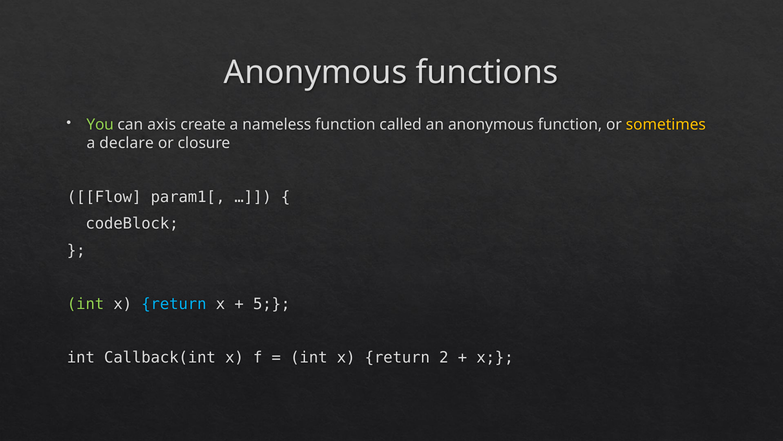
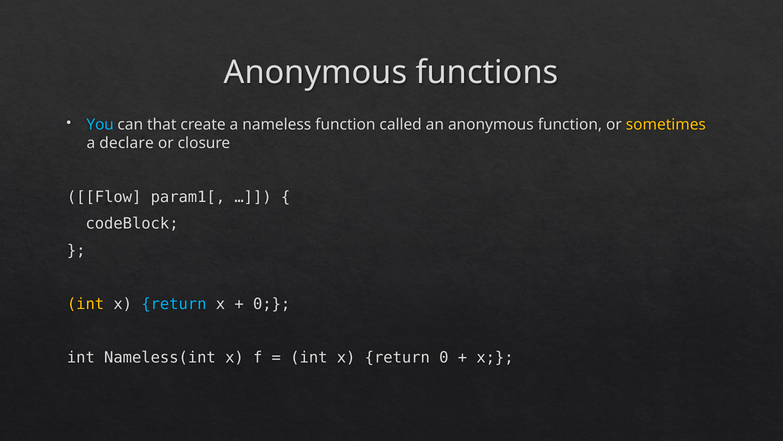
You colour: light green -> light blue (100, 125)
axis: axis -> that (162, 125)
int colour: light green -> yellow (86, 304)
5: 5 -> 0 (272, 304)
Callback(int: Callback(int -> Nameless(int (160, 357)
return 2: 2 -> 0 (444, 357)
